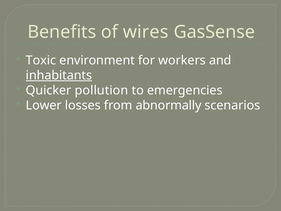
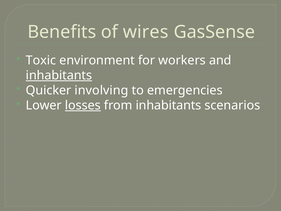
pollution: pollution -> involving (101, 90)
losses underline: none -> present (83, 105)
from abnormally: abnormally -> inhabitants (168, 105)
